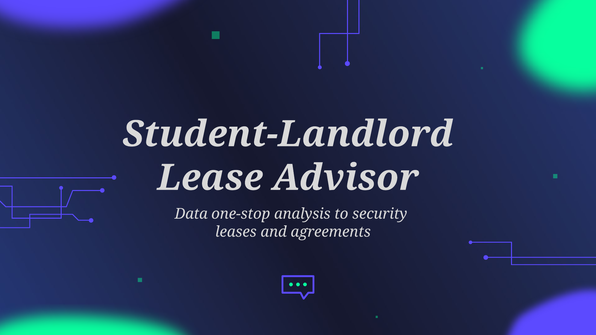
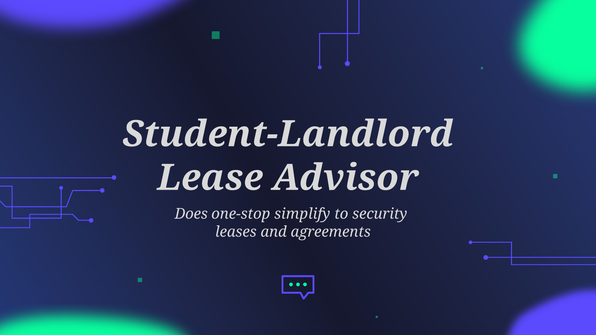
Data: Data -> Does (191, 214)
analysis: analysis -> simplify (302, 214)
